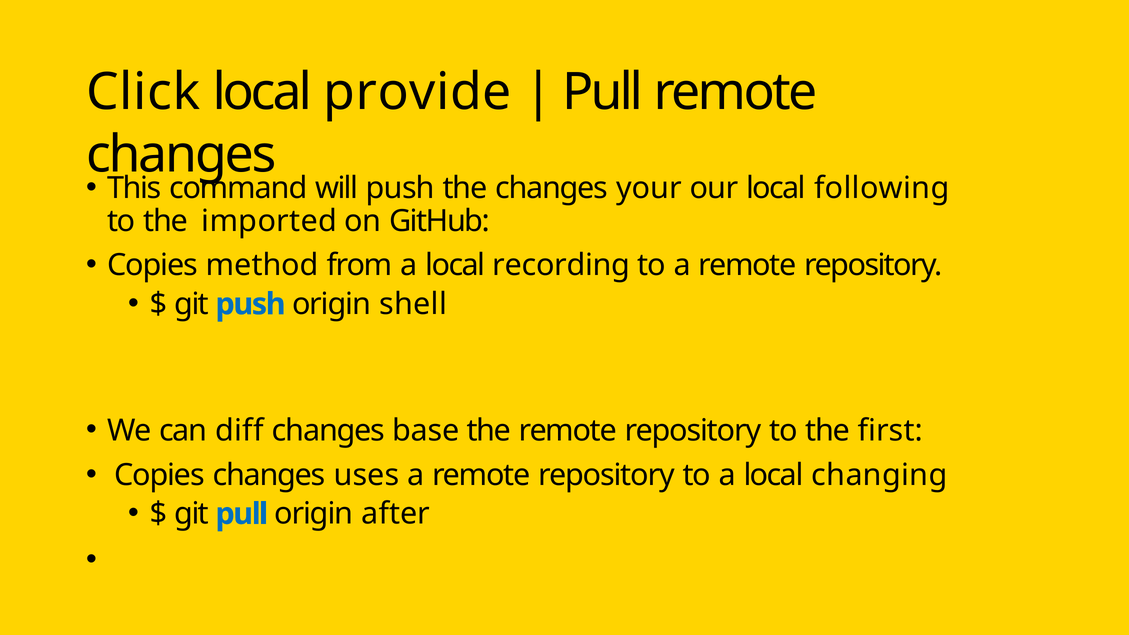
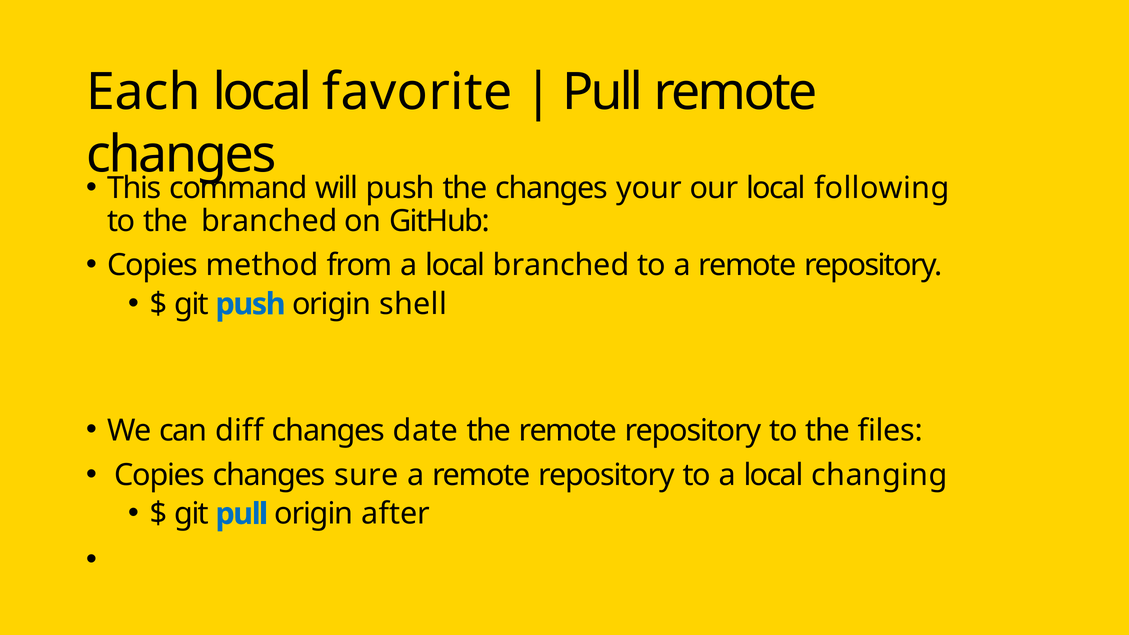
Click: Click -> Each (143, 92)
provide: provide -> favorite (417, 92)
the imported: imported -> branched (269, 221)
local recording: recording -> branched (561, 265)
base: base -> date (426, 431)
first: first -> files (890, 431)
uses: uses -> sure (366, 475)
